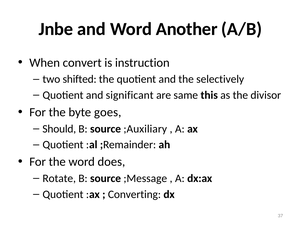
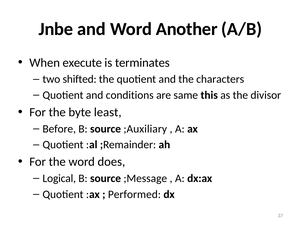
convert: convert -> execute (82, 63)
instruction: instruction -> terminates (142, 63)
selectively: selectively -> characters (220, 79)
significant: significant -> conditions (130, 95)
goes: goes -> least (108, 112)
Should: Should -> Before (59, 129)
Rotate: Rotate -> Logical (59, 178)
Converting: Converting -> Performed (134, 194)
